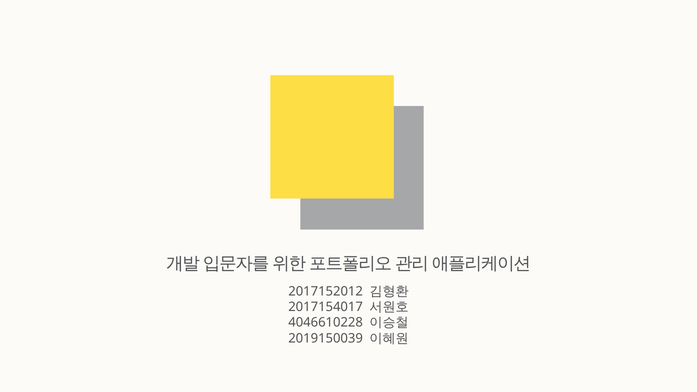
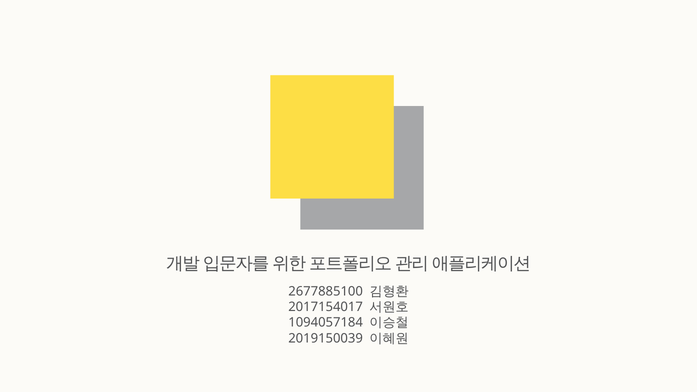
2017152012: 2017152012 -> 2677885100 (326, 291)
4046610228: 4046610228 -> 1094057184 (326, 323)
